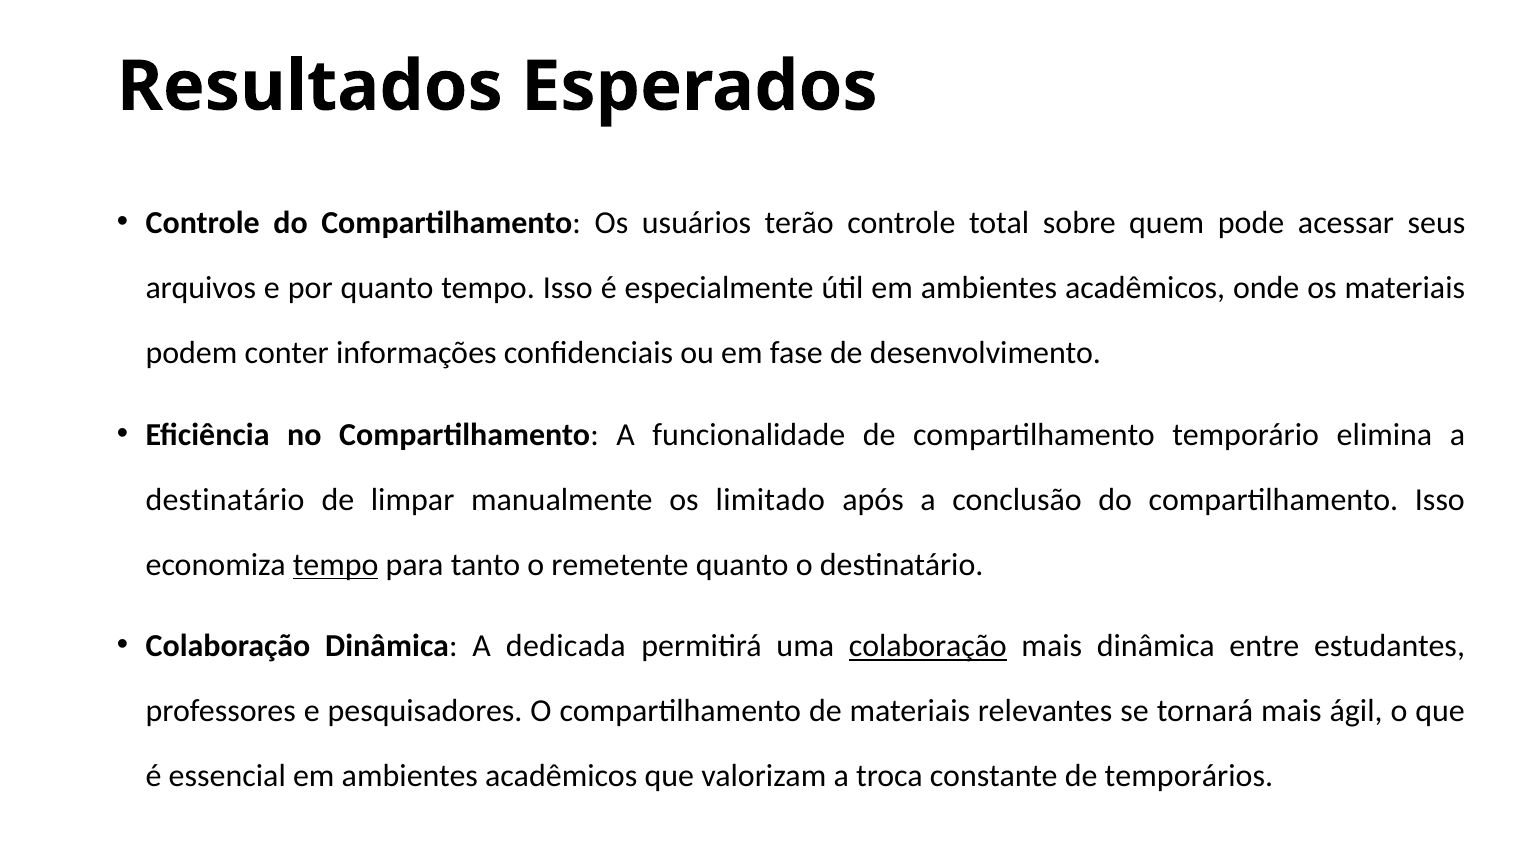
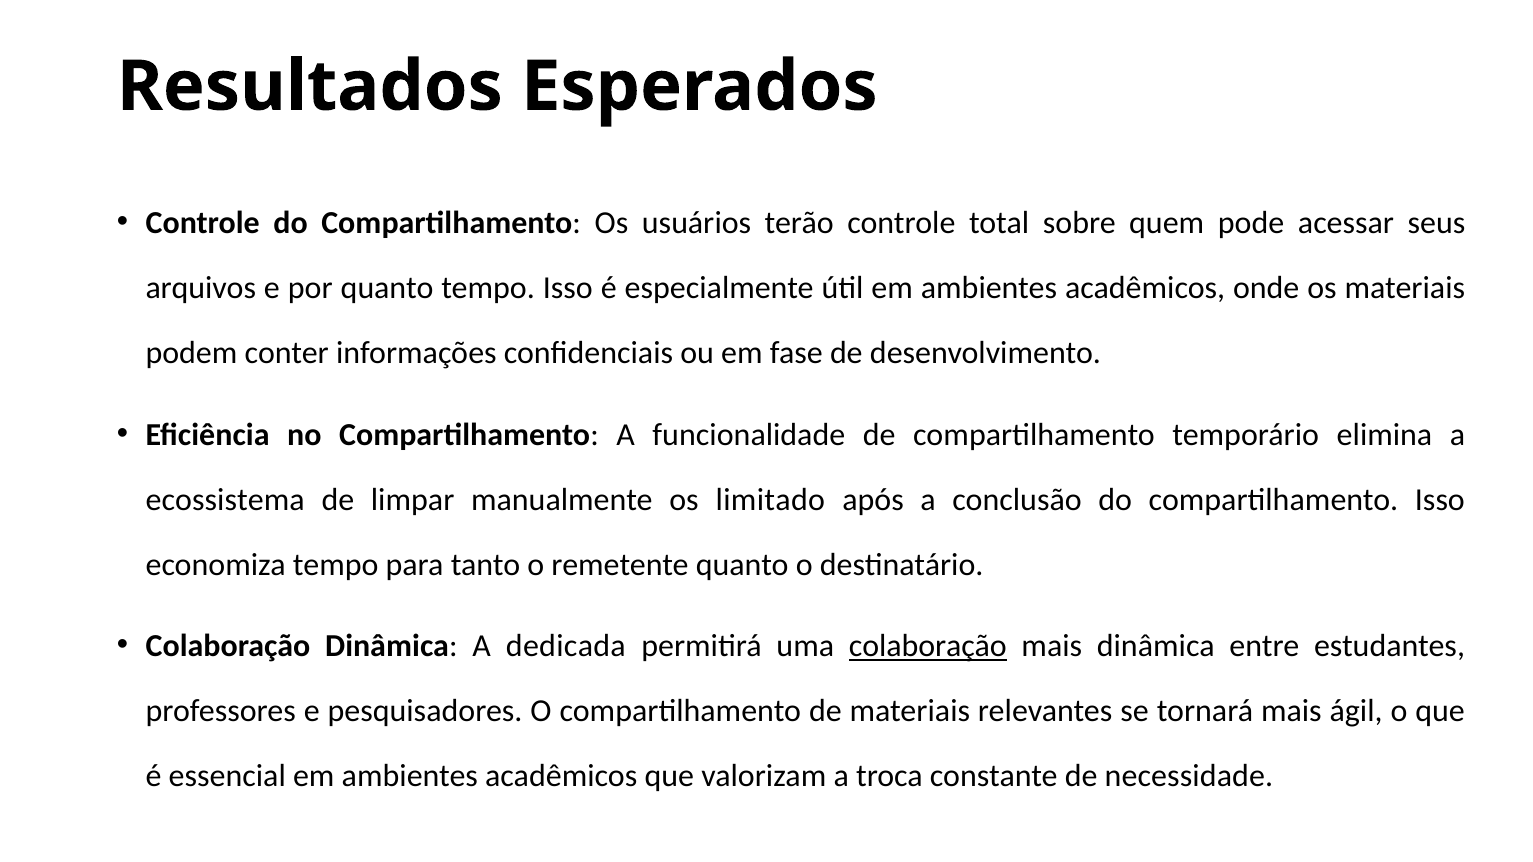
destinatário: destinatário -> ecossistema (225, 500)
tempo underline: present -> none (336, 565)
temporários: temporários -> necessidade (1189, 776)
